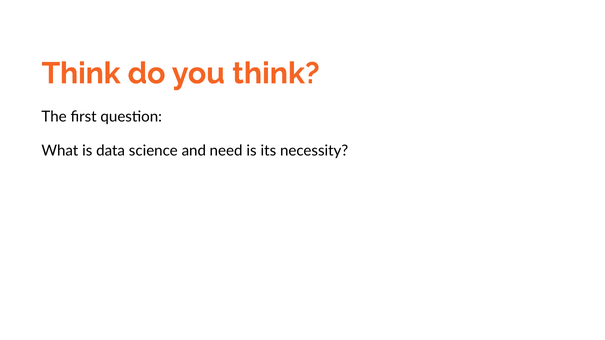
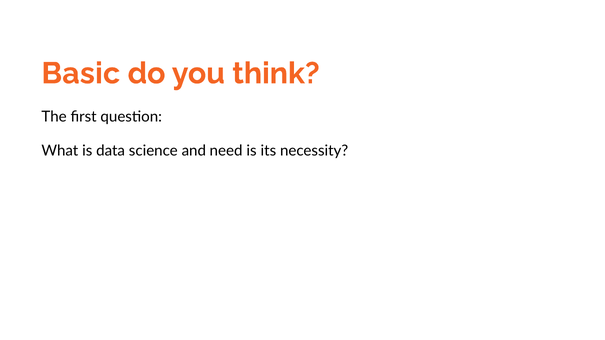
Think: Think -> Basic (81, 73)
